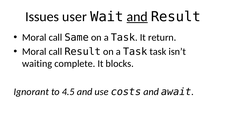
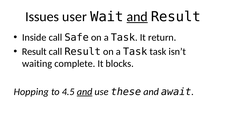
Moral: Moral -> Inside (34, 38)
Same: Same -> Safe (77, 38)
Moral: Moral -> Result (34, 52)
Ignorant: Ignorant -> Hopping (31, 92)
and underline: none -> present (85, 92)
costs: costs -> these (126, 92)
